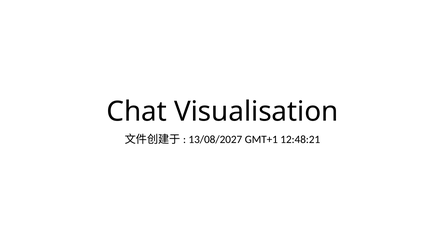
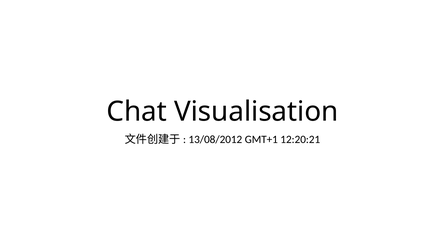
13/08/2027: 13/08/2027 -> 13/08/2012 (215, 139)
12:48:21: 12:48:21 -> 12:20:21 (300, 139)
